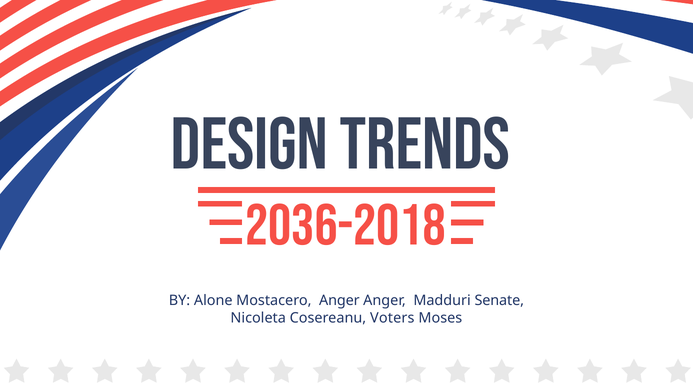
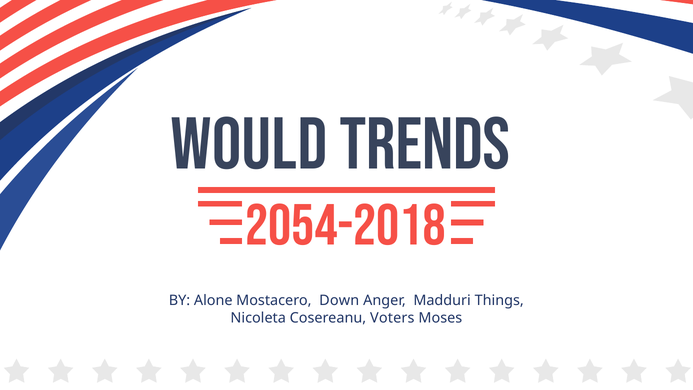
Design: Design -> Would (249, 144)
2036-2018: 2036-2018 -> 2054-2018 (345, 226)
Mostacero Anger: Anger -> Down (339, 301)
Senate: Senate -> Things (499, 301)
